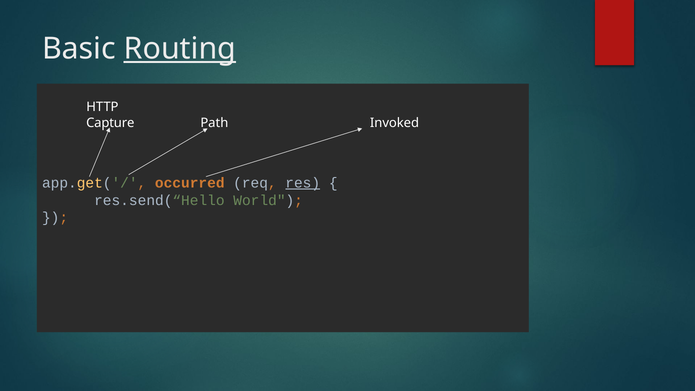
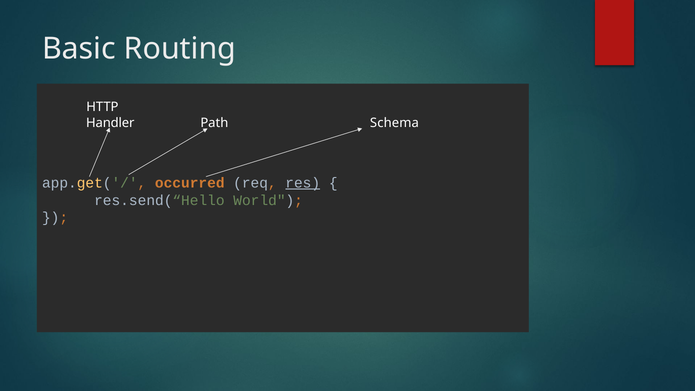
Routing underline: present -> none (180, 49)
Capture: Capture -> Handler (110, 123)
Invoked: Invoked -> Schema (394, 123)
